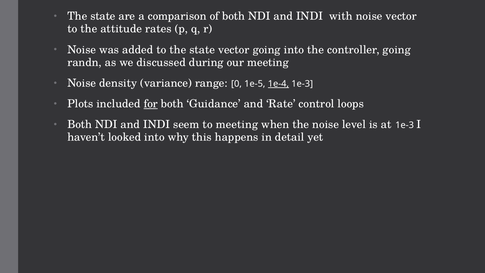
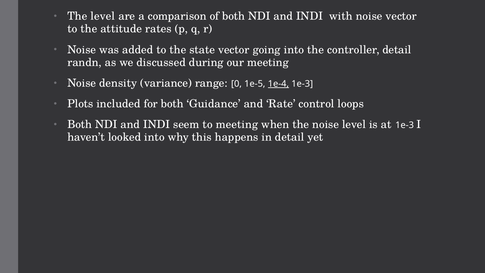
state: state -> level (103, 16)
controller going: going -> detail (397, 50)
for underline: present -> none (151, 104)
